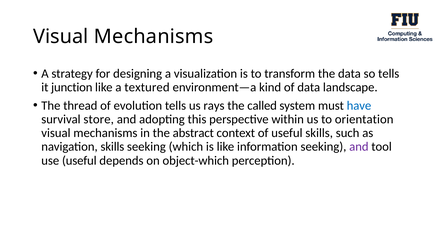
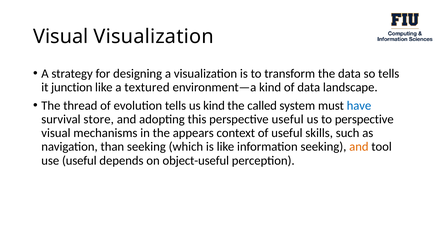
Mechanisms: Mechanisms -> Visualization (154, 37)
us rays: rays -> kind (214, 105)
perspective within: within -> useful (288, 119)
to orientation: orientation -> perspective (364, 119)
abstract: abstract -> appears (193, 133)
navigation skills: skills -> than (112, 147)
and colour: purple -> orange (359, 147)
object-which: object-which -> object-useful (196, 160)
